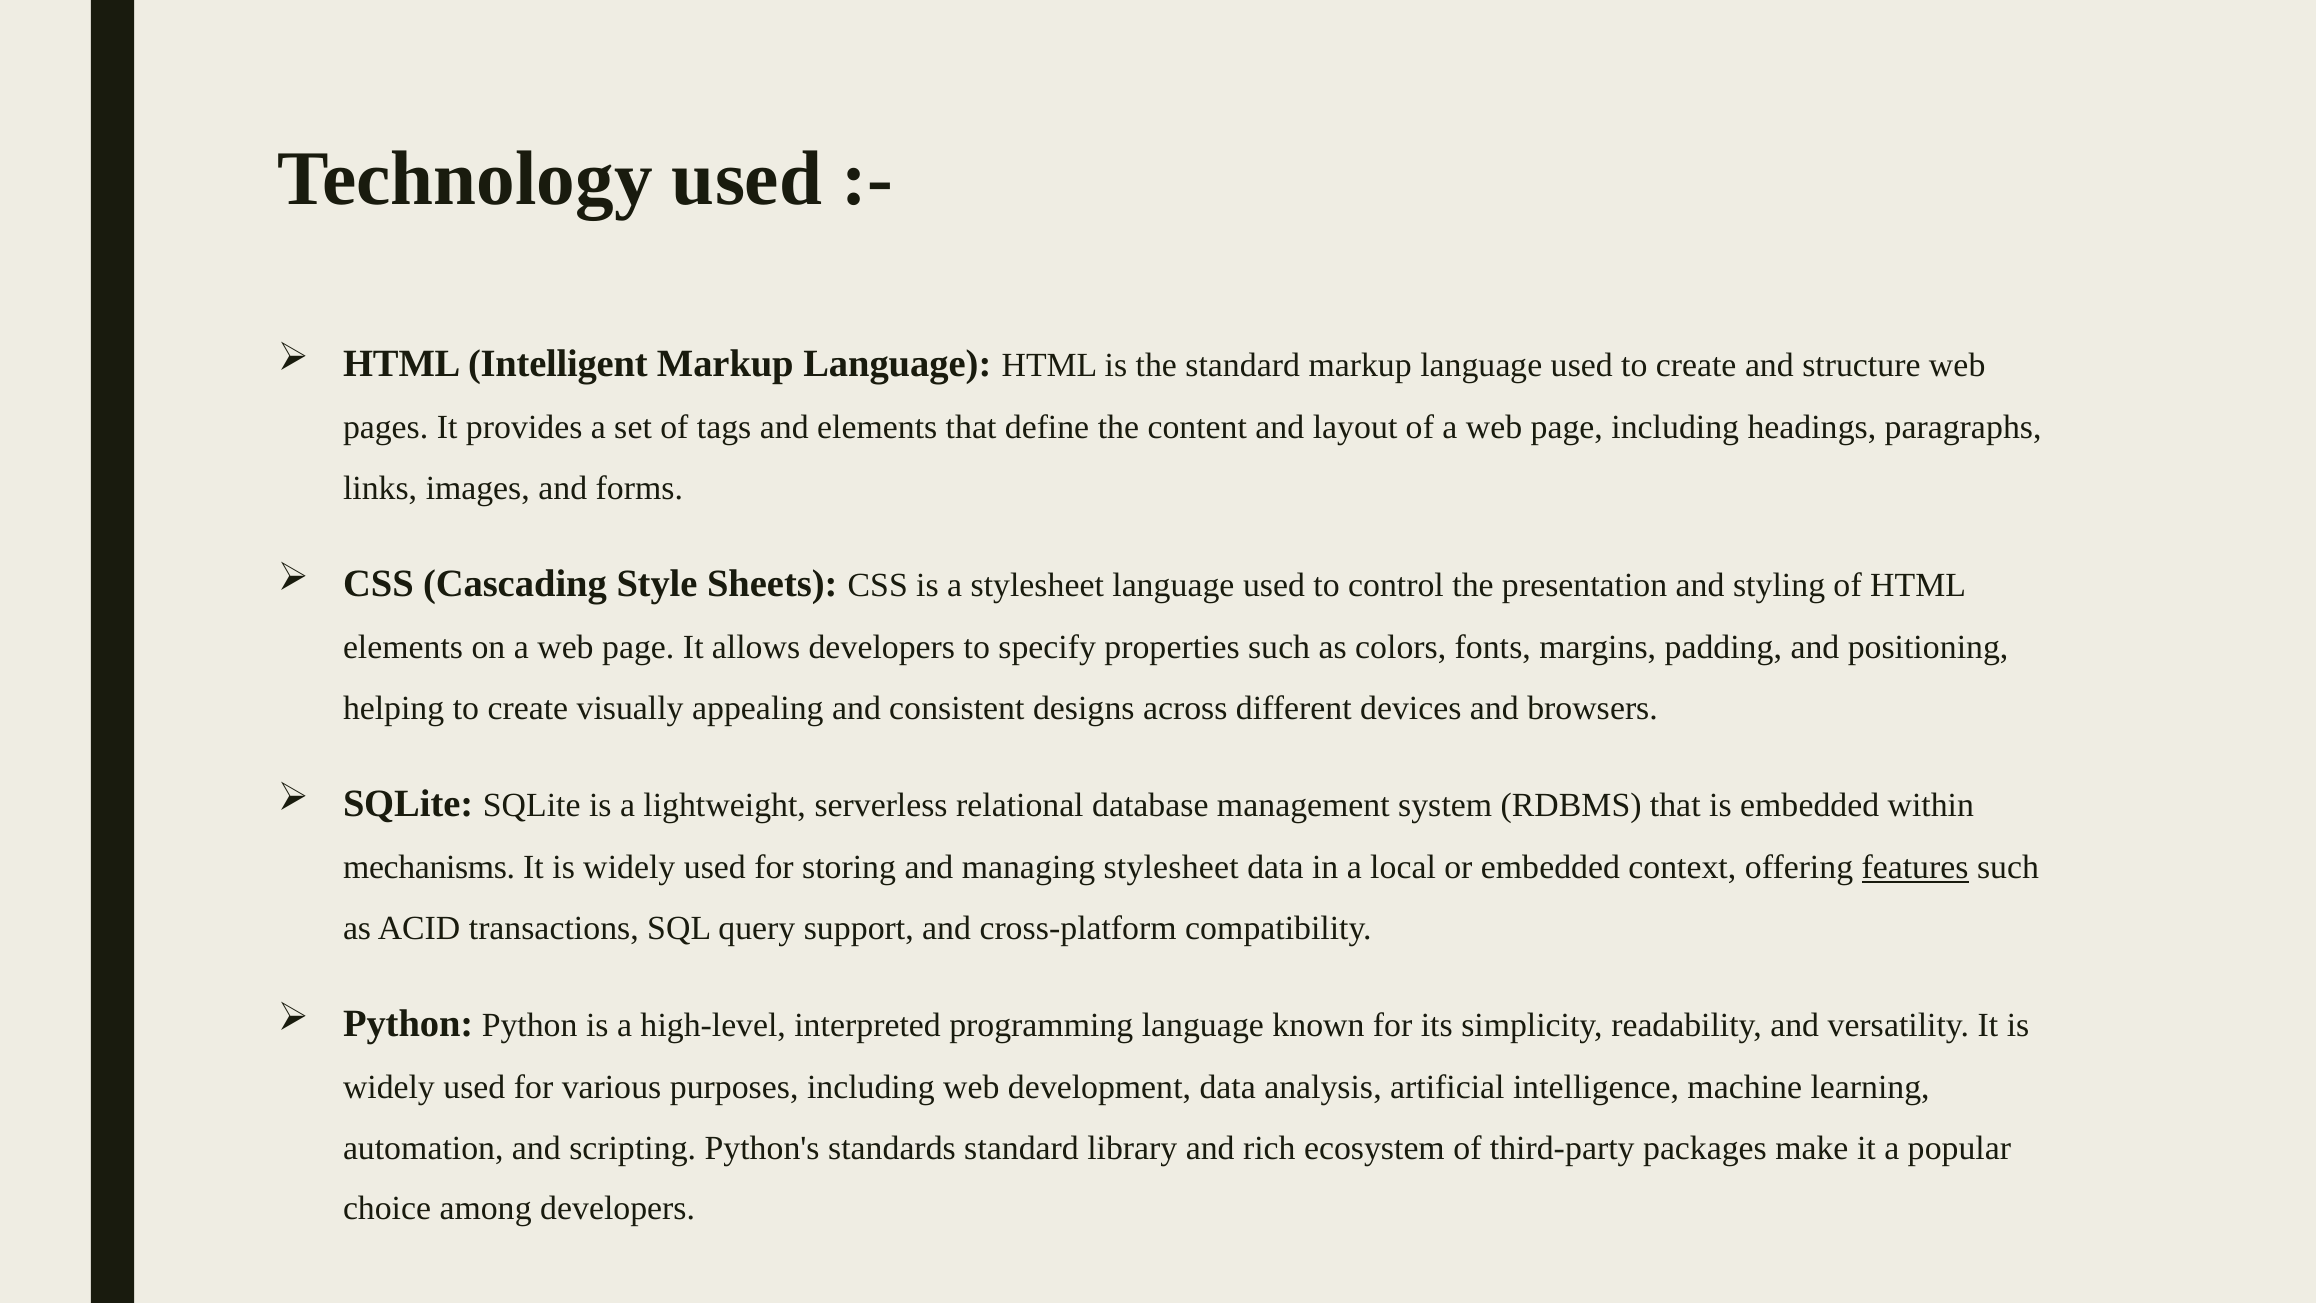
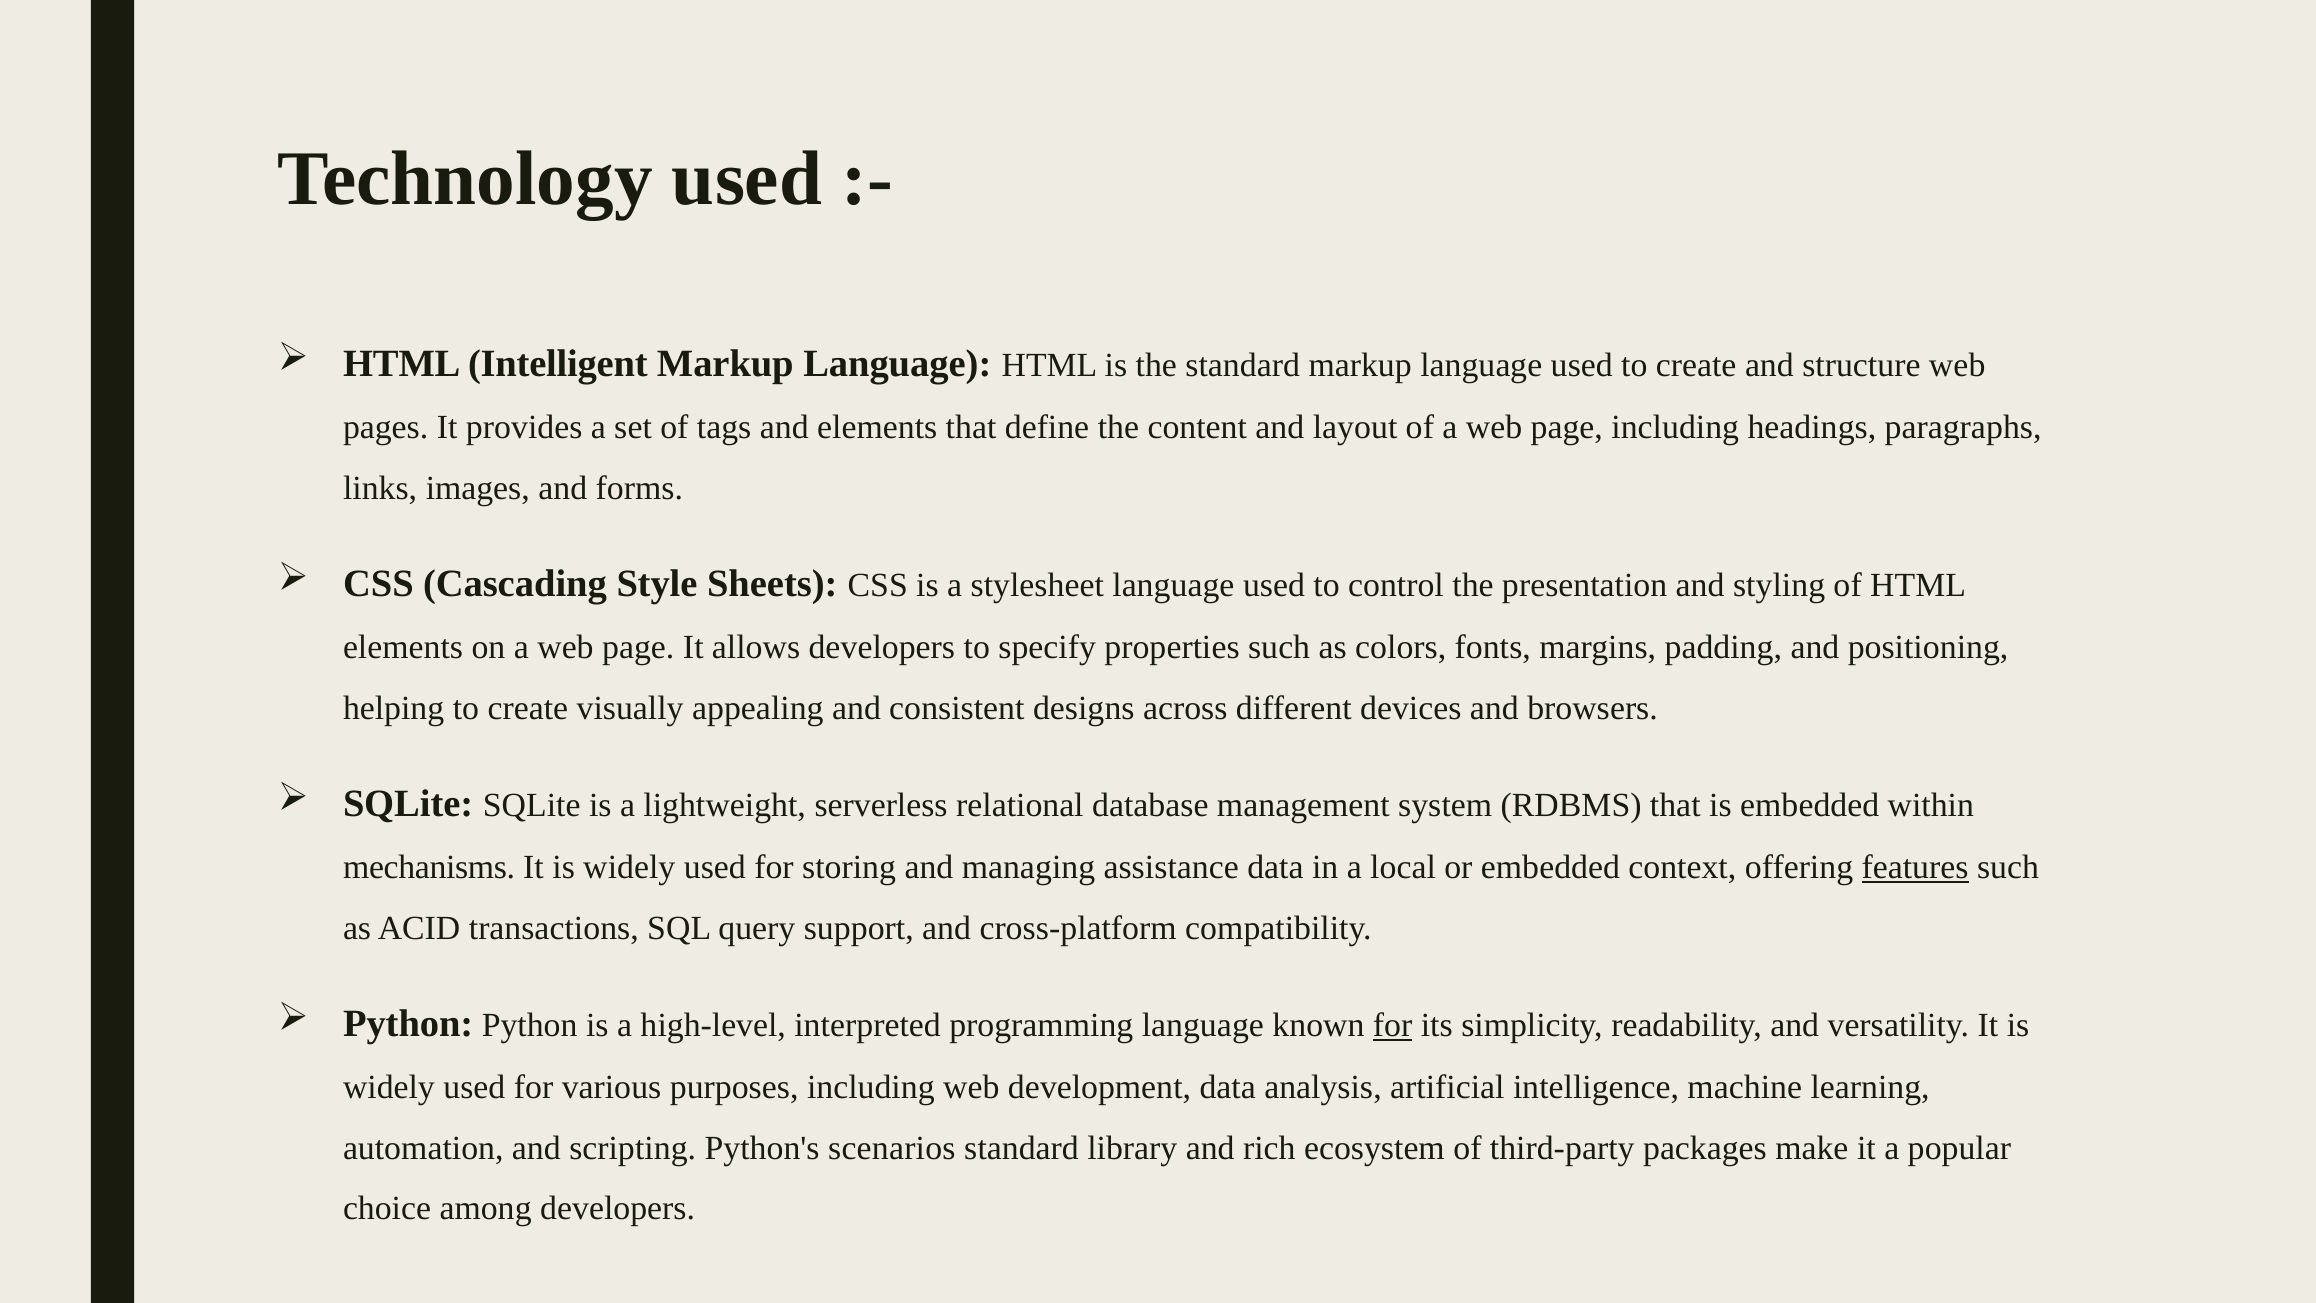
managing stylesheet: stylesheet -> assistance (1171, 867)
for underline: none -> present (1393, 1025)
standards: standards -> scenarios (892, 1148)
